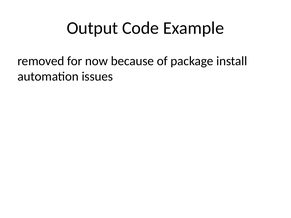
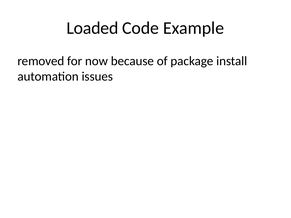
Output: Output -> Loaded (92, 28)
